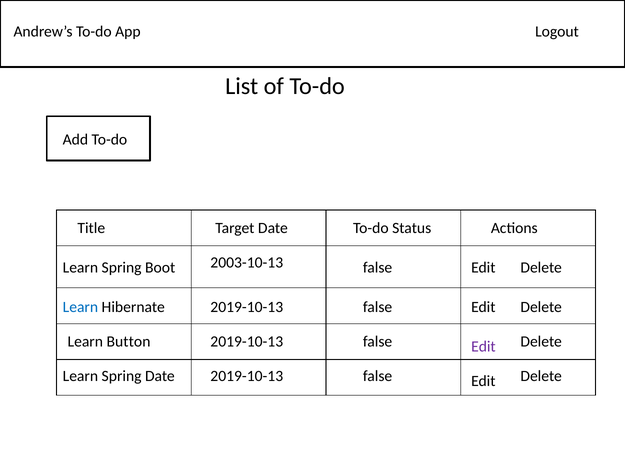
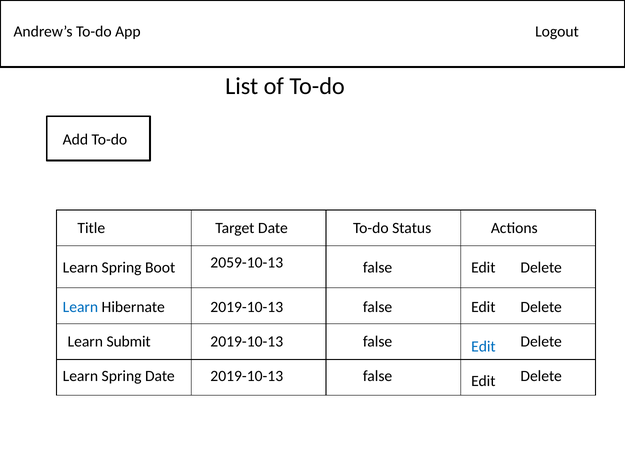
2003-10-13: 2003-10-13 -> 2059-10-13 (247, 263)
Button: Button -> Submit (129, 341)
Edit colour: purple -> blue (483, 346)
